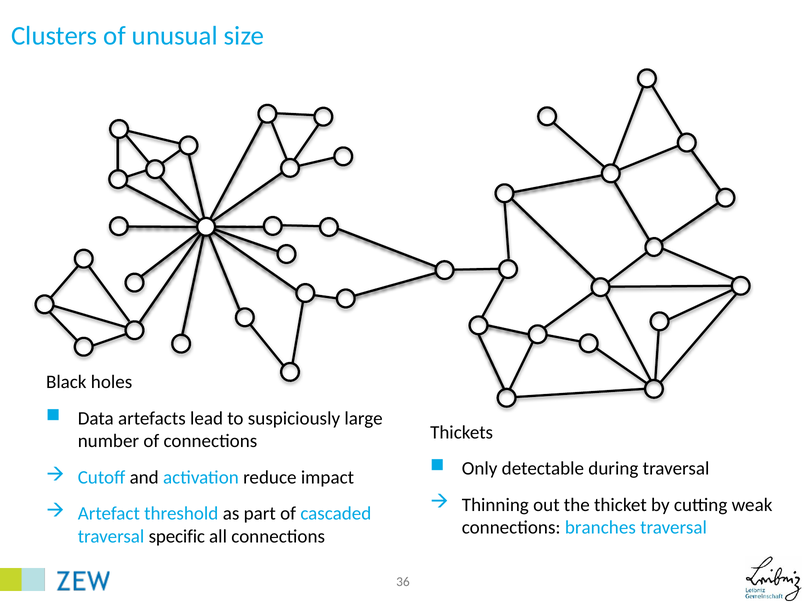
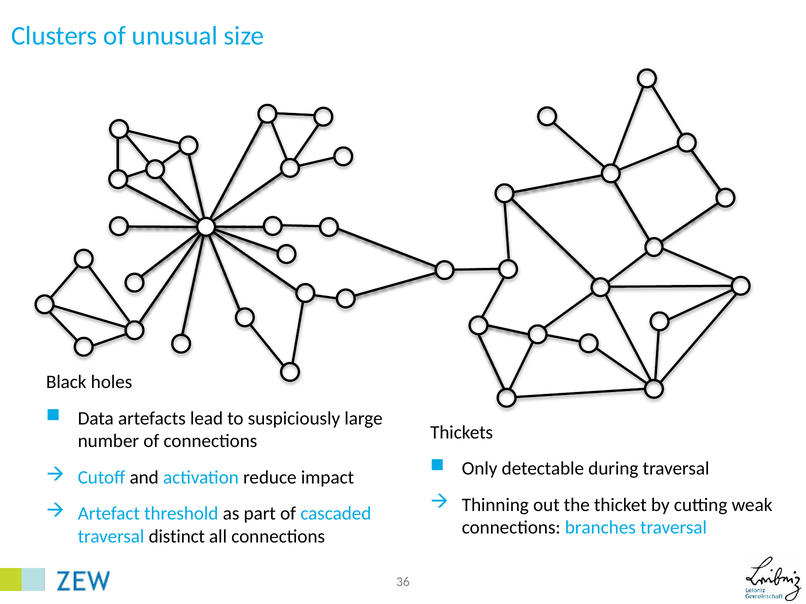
specific: specific -> distinct (177, 537)
